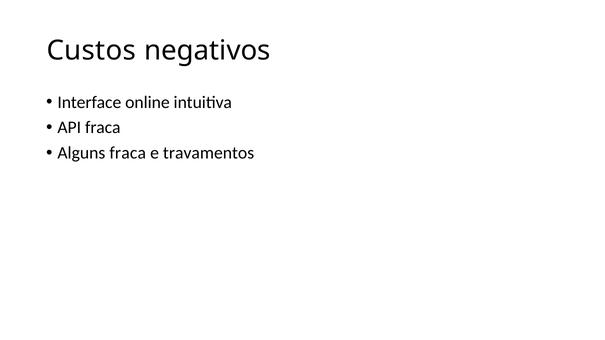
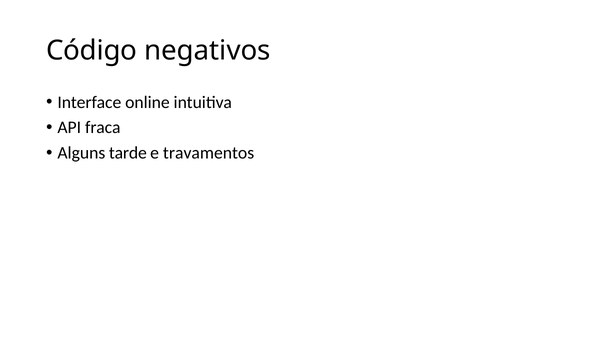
Custos: Custos -> Código (92, 51)
Alguns fraca: fraca -> tarde (128, 153)
